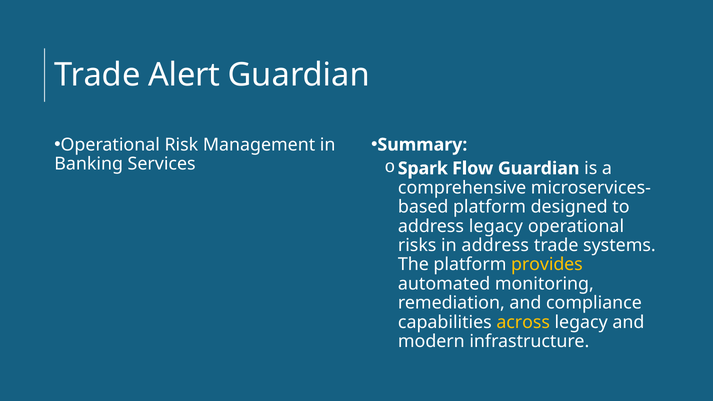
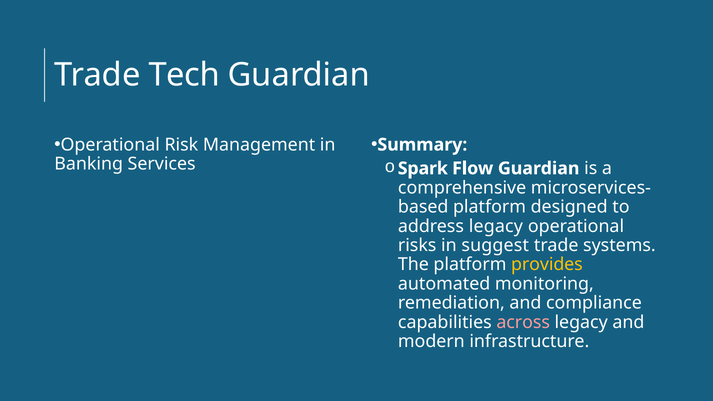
Alert: Alert -> Tech (184, 75)
in address: address -> suggest (495, 245)
across colour: yellow -> pink (523, 322)
